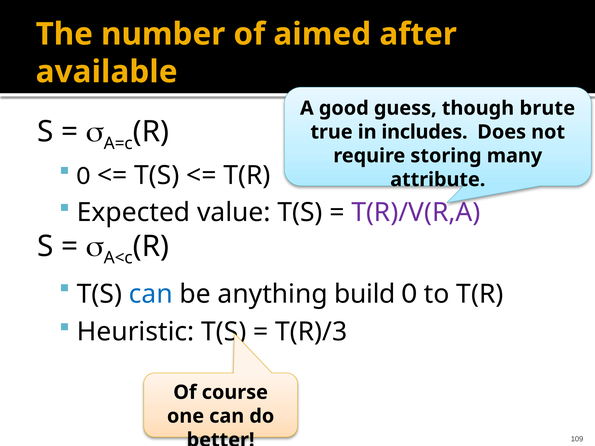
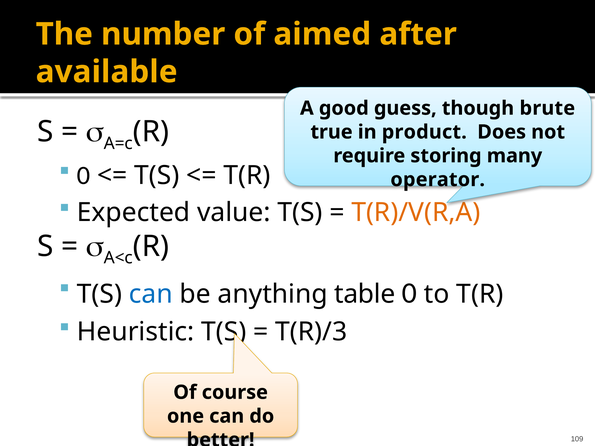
includes: includes -> product (424, 132)
attribute: attribute -> operator (438, 180)
T(R)/V(R,A colour: purple -> orange (416, 213)
build: build -> table (365, 294)
